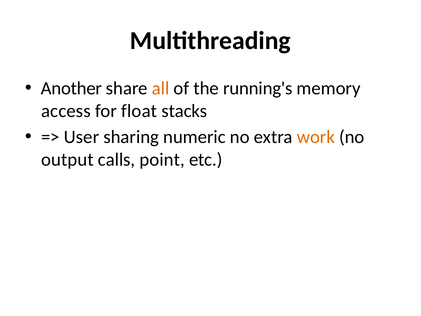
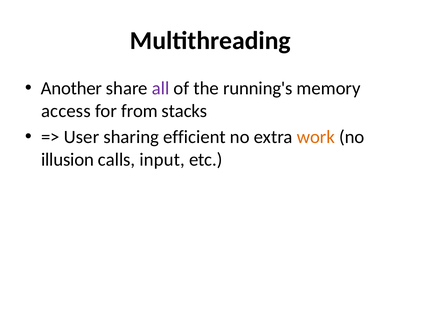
all colour: orange -> purple (161, 88)
float: float -> from (139, 111)
numeric: numeric -> efficient (194, 137)
output: output -> illusion (67, 159)
point: point -> input (162, 159)
